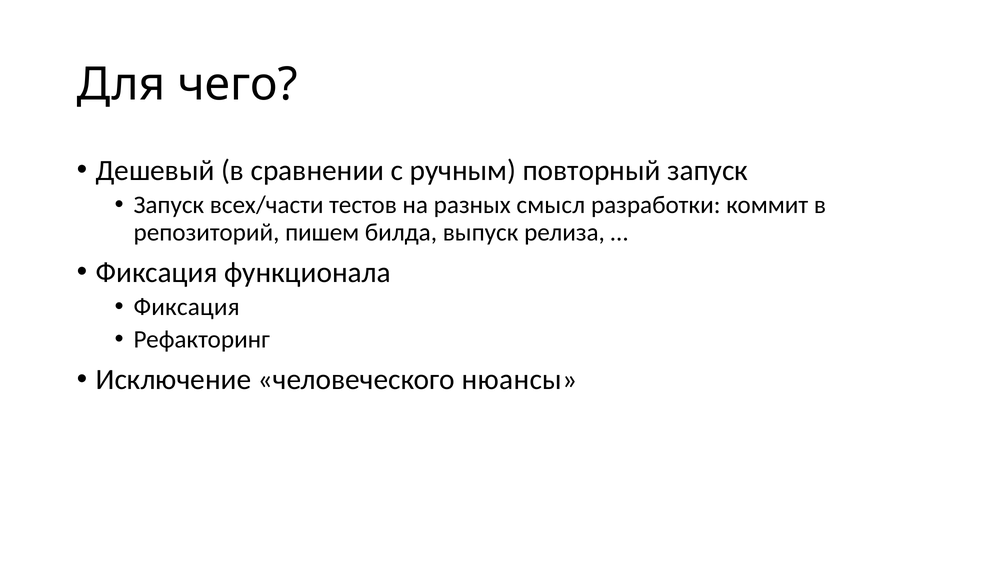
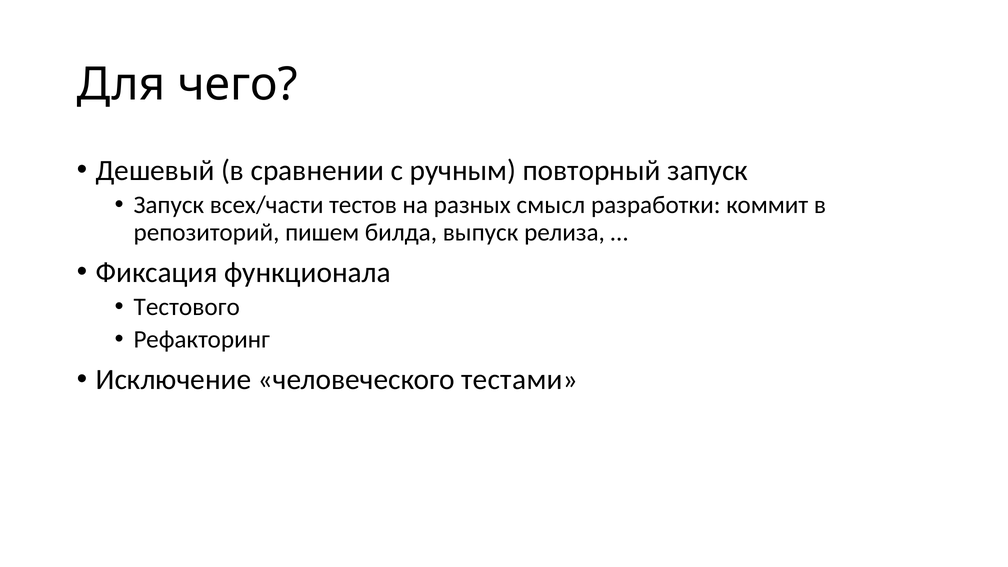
Фиксация: Фиксация -> Тестового (187, 307)
нюансы: нюансы -> тестами (520, 379)
